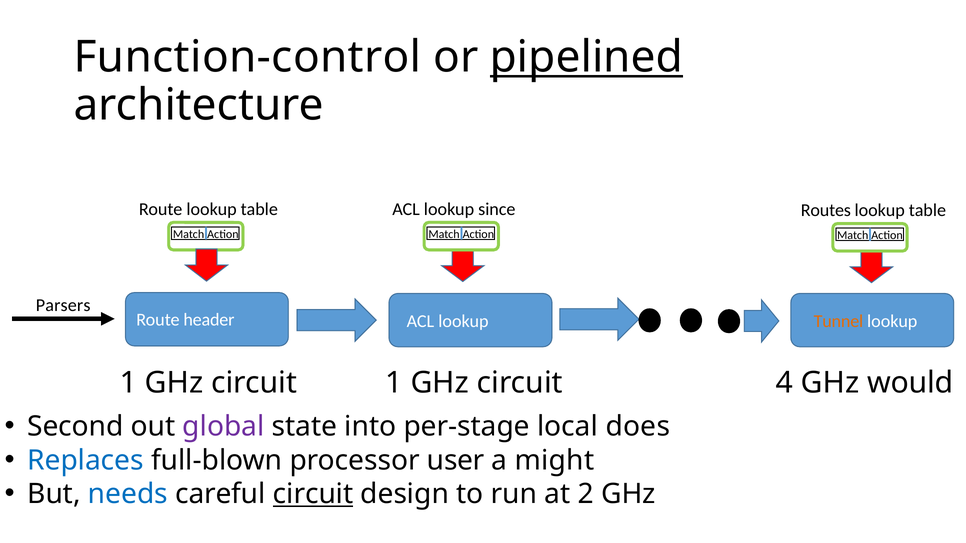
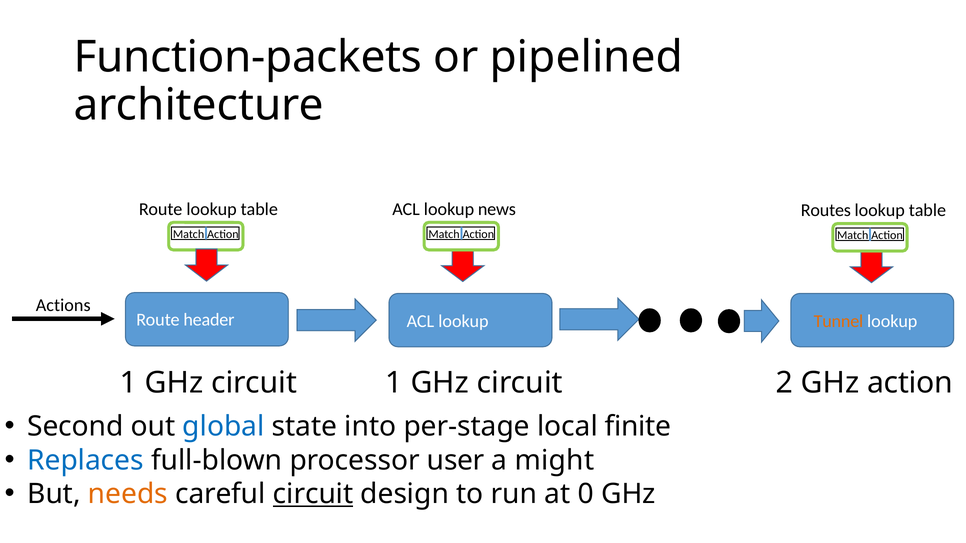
Function-control: Function-control -> Function-packets (248, 57)
pipelined underline: present -> none (586, 57)
since: since -> news (497, 209)
Parsers: Parsers -> Actions (63, 305)
4: 4 -> 2 (784, 383)
would: would -> action (910, 383)
global colour: purple -> blue (223, 427)
does: does -> finite (638, 427)
needs colour: blue -> orange (128, 494)
2: 2 -> 0 (586, 494)
